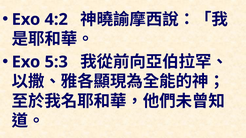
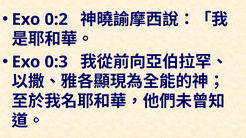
4:2: 4:2 -> 0:2 (56, 19)
5:3: 5:3 -> 0:3 (56, 62)
